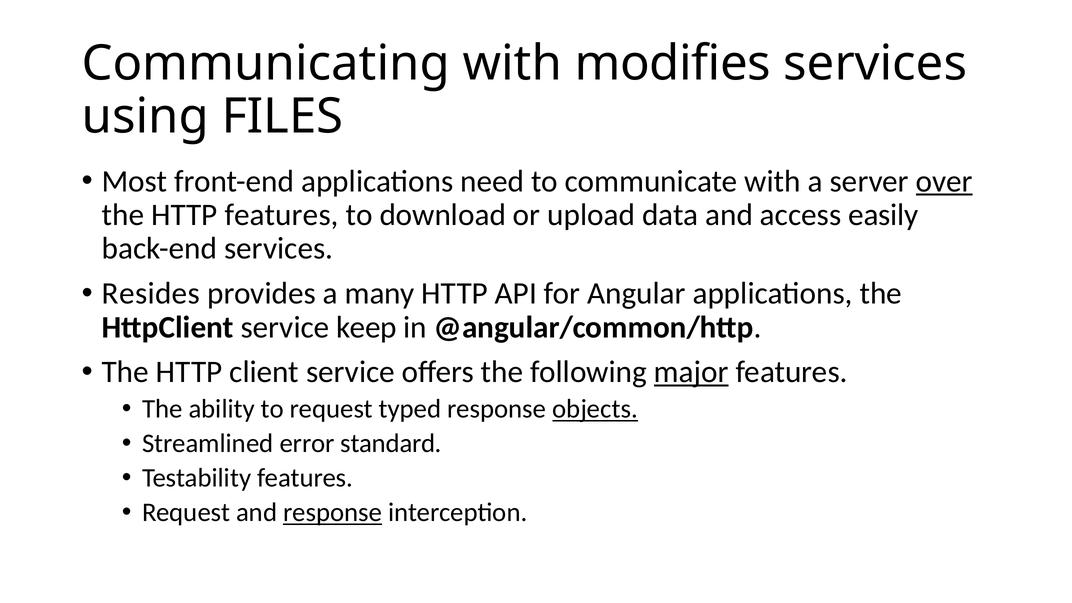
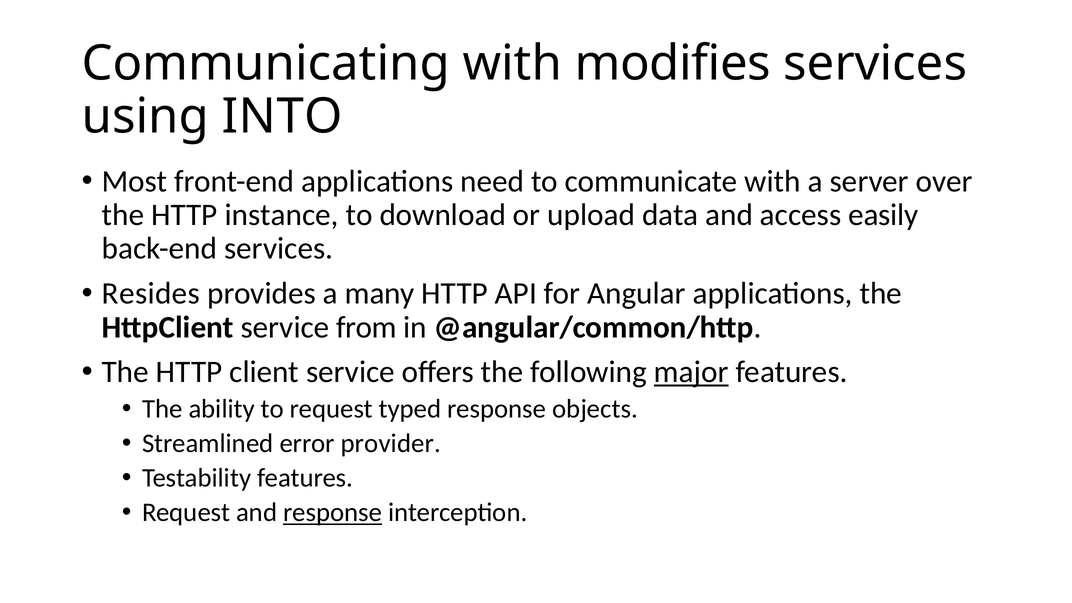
FILES: FILES -> INTO (282, 117)
over underline: present -> none (944, 181)
HTTP features: features -> instance (282, 215)
keep: keep -> from (366, 327)
objects underline: present -> none (595, 409)
standard: standard -> provider (391, 444)
